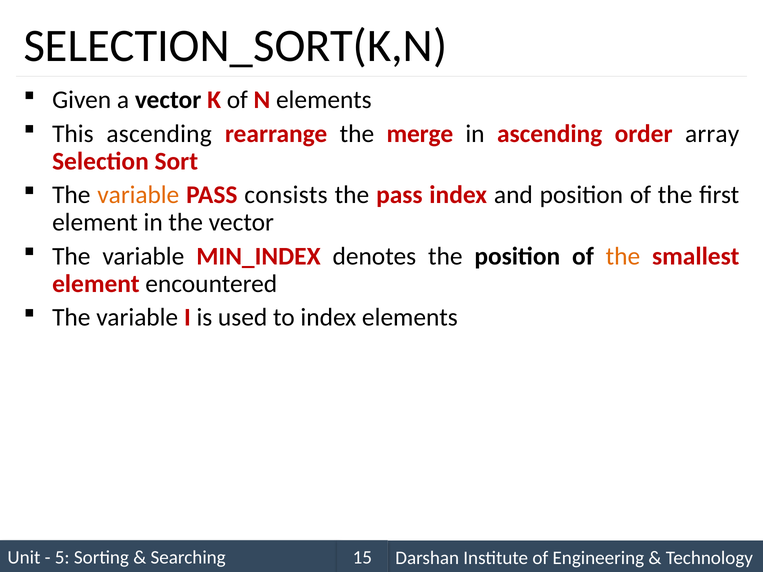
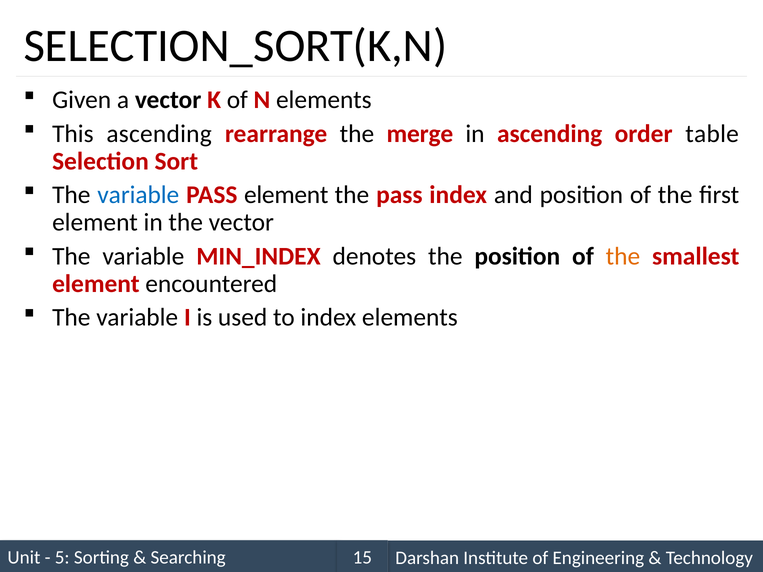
array: array -> table (712, 134)
variable colour: orange -> blue (138, 195)
PASS consists: consists -> element (286, 195)
